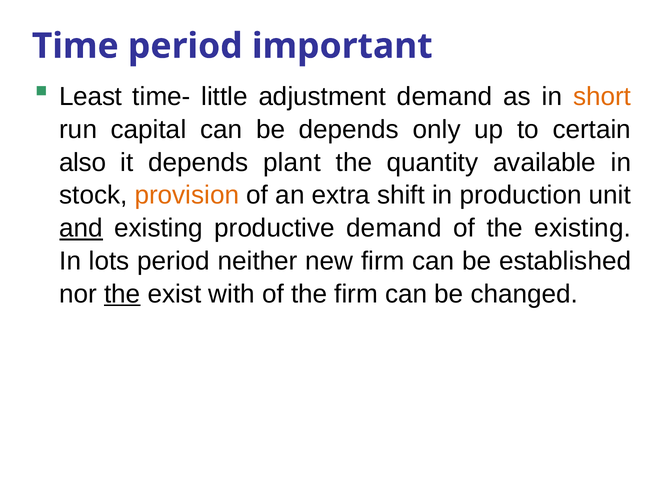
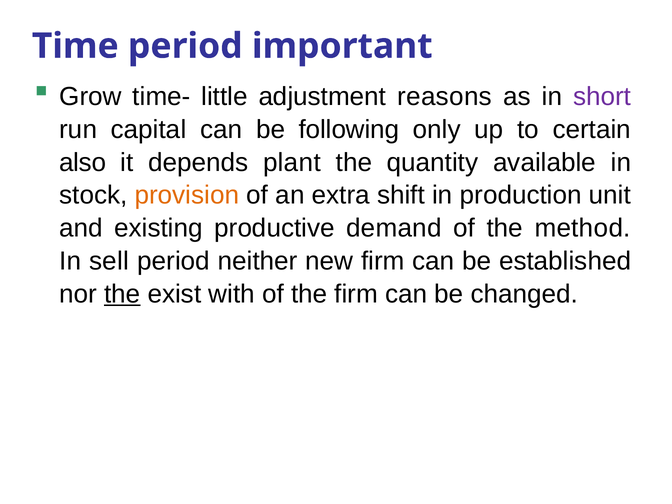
Least: Least -> Grow (91, 97)
adjustment demand: demand -> reasons (445, 97)
short colour: orange -> purple (602, 97)
be depends: depends -> following (349, 129)
and underline: present -> none (81, 228)
the existing: existing -> method (583, 228)
lots: lots -> sell (109, 261)
